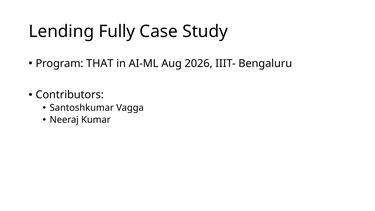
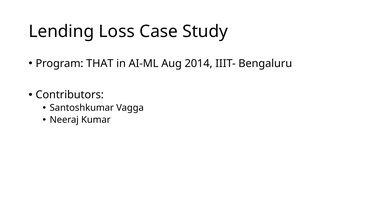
Fully: Fully -> Loss (117, 32)
2026: 2026 -> 2014 (199, 63)
